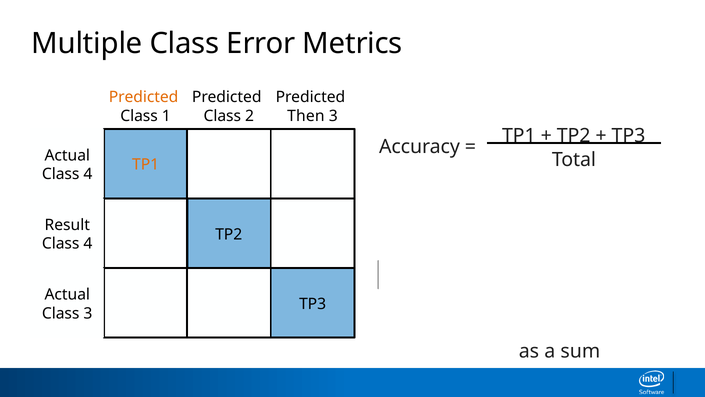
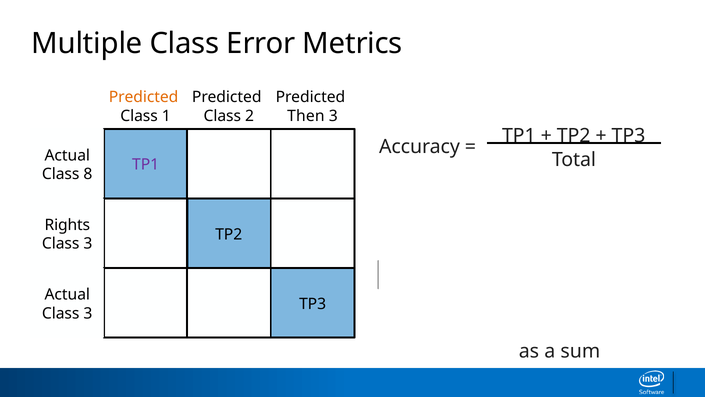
TP1 colour: orange -> purple (146, 165)
4: 4 -> 8 (88, 174)
Result: Result -> Rights (67, 225)
4: 4 -> 3 (88, 244)
